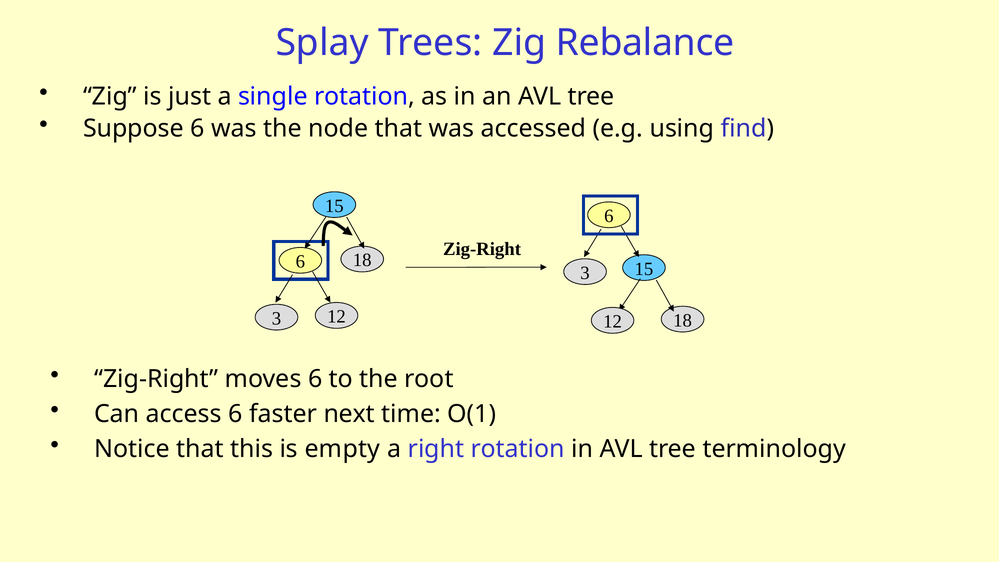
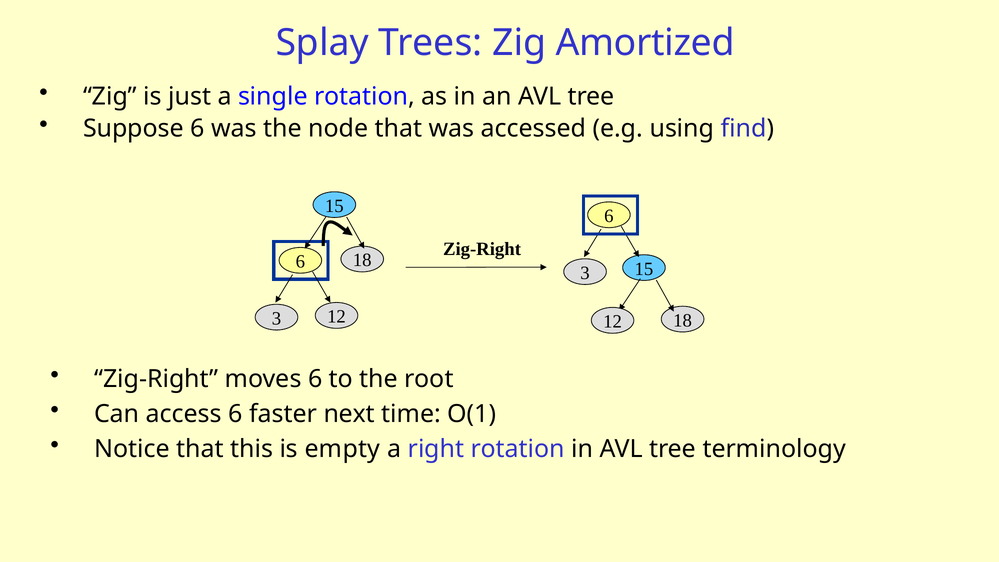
Rebalance: Rebalance -> Amortized (645, 43)
